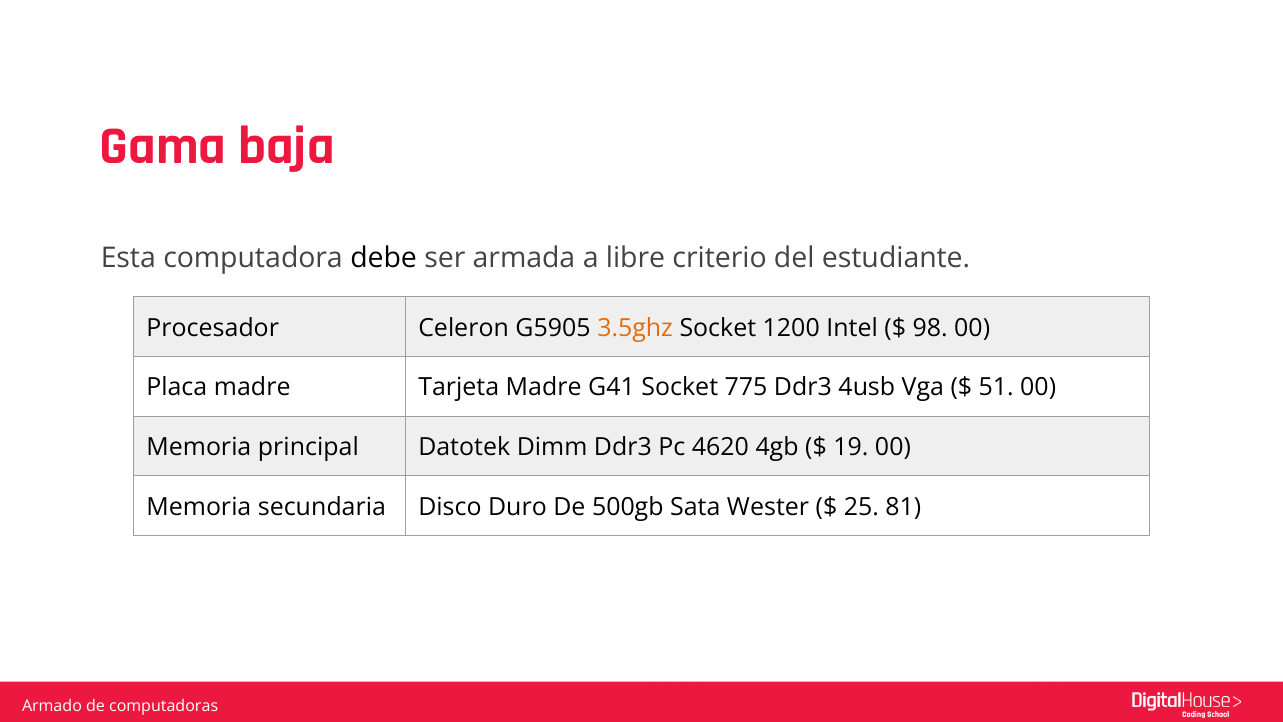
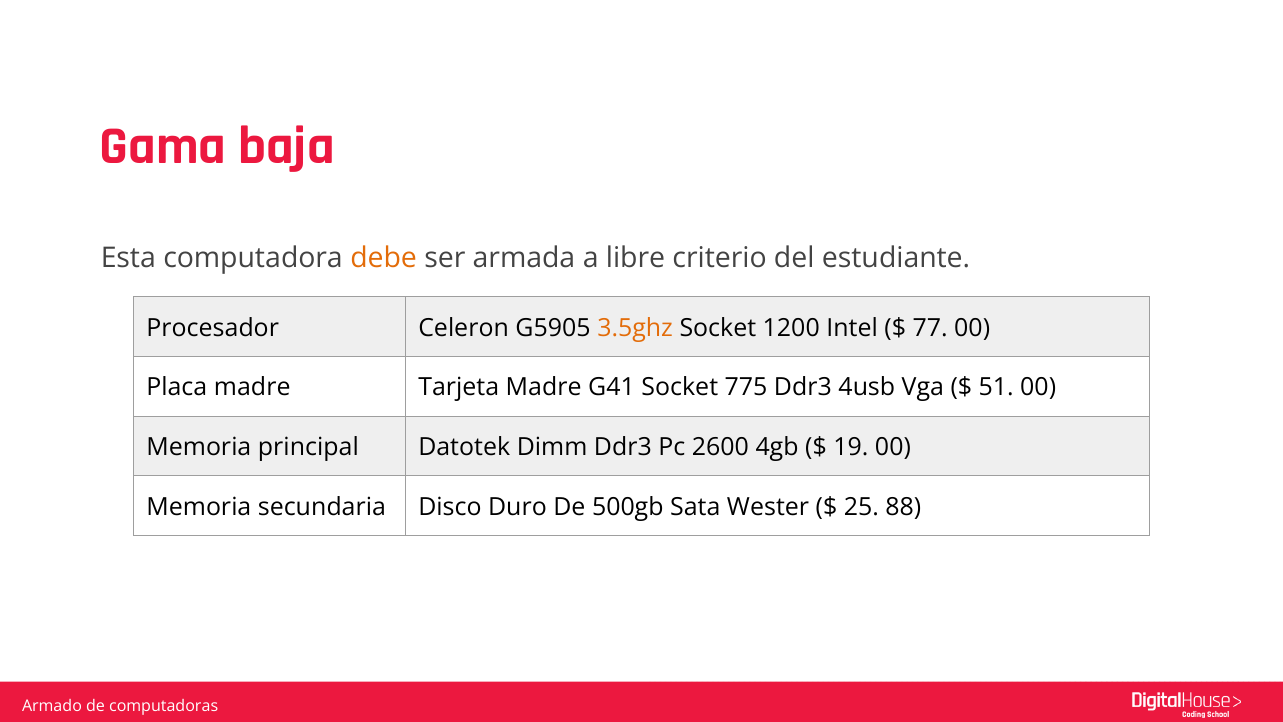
debe colour: black -> orange (384, 258)
98: 98 -> 77 (930, 328)
4620: 4620 -> 2600 (720, 447)
81: 81 -> 88 (903, 507)
